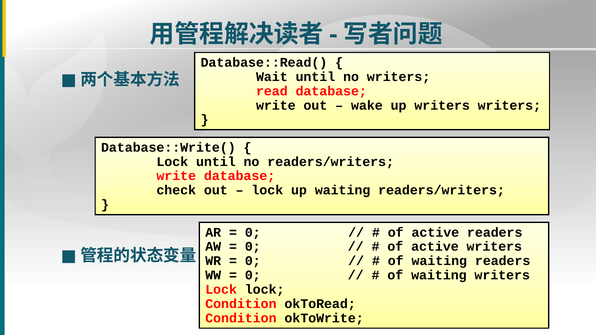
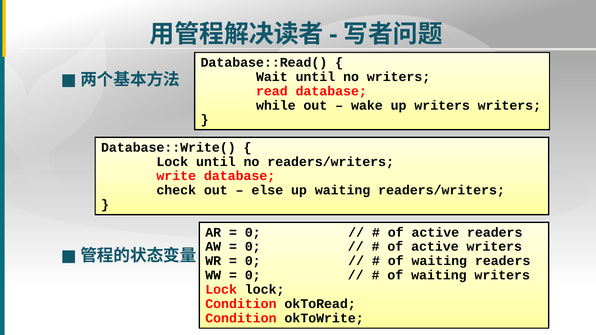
write: write -> while (276, 105)
lock: lock -> else (267, 190)
